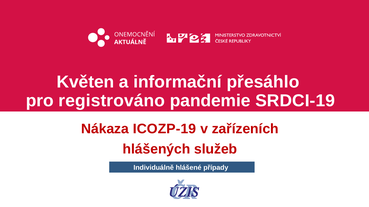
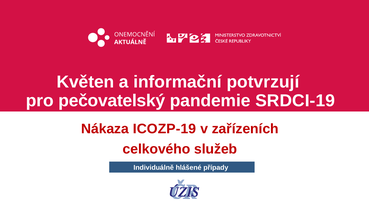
přesáhlo: přesáhlo -> potvrzují (263, 82)
registrováno: registrováno -> pečovatelský (112, 101)
hlášených: hlášených -> celkového (156, 150)
